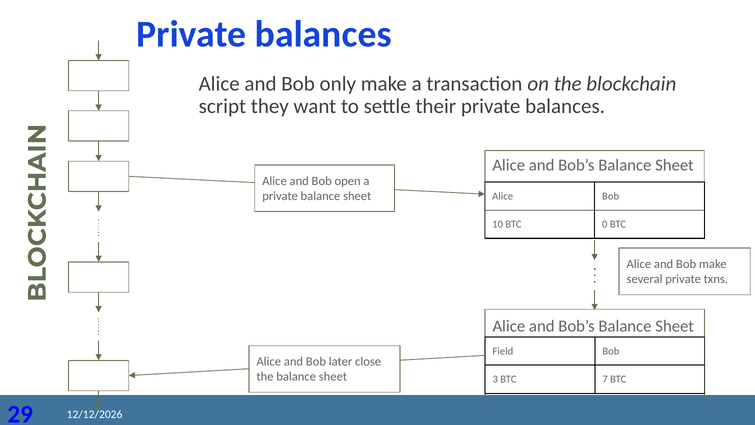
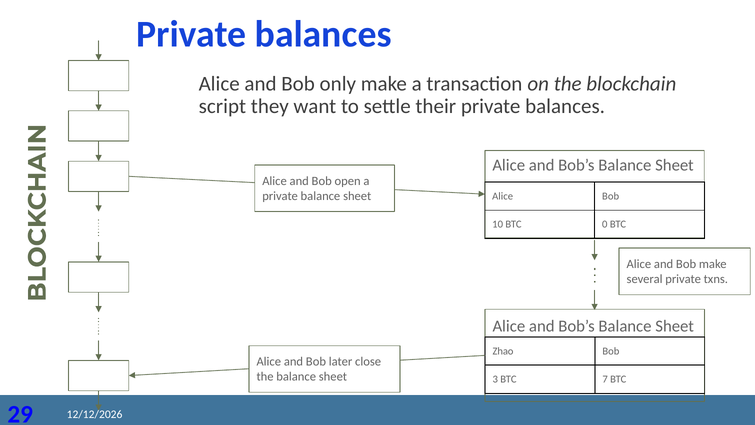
Field: Field -> Zhao (503, 351)
